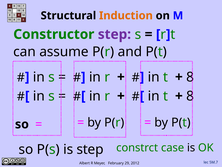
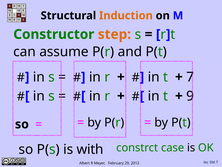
step colour: purple -> orange (114, 34)
8: 8 -> 7 (190, 77)
8: 8 -> 9 (190, 96)
is step: step -> with (90, 149)
